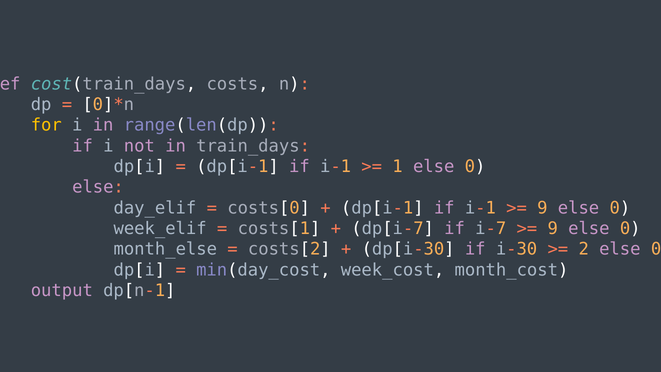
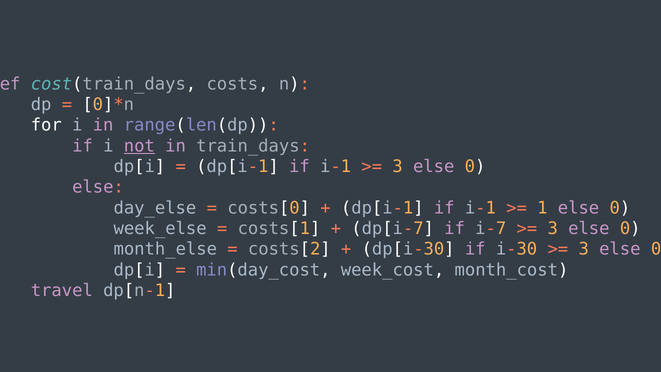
for colour: yellow -> white (46, 125)
not underline: none -> present (139, 146)
1: 1 -> 3 (398, 166)
day_elif: day_elif -> day_else (155, 208)
9: 9 -> 1 (542, 208)
week_elif: week_elif -> week_else (160, 228)
9: 9 -> 3 (553, 228)
2: 2 -> 3 (584, 249)
output: output -> travel (62, 290)
